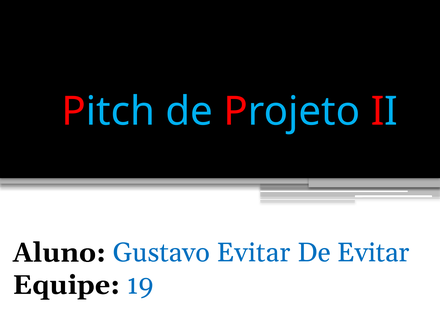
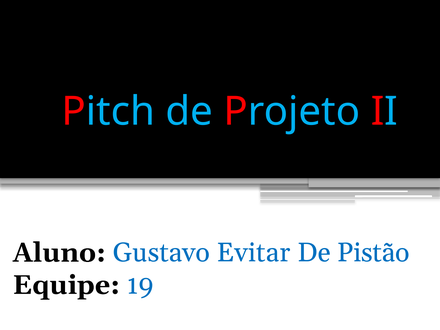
De Evitar: Evitar -> Pistão (373, 253)
